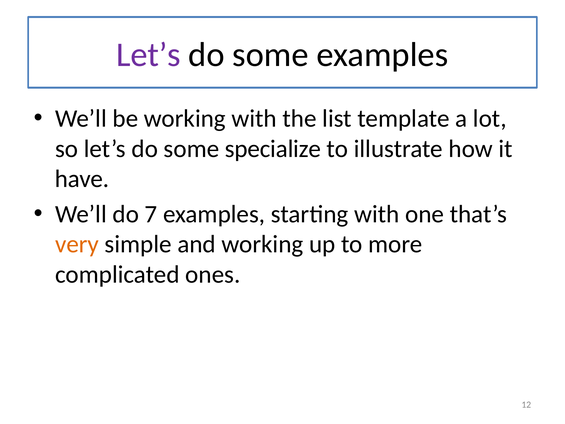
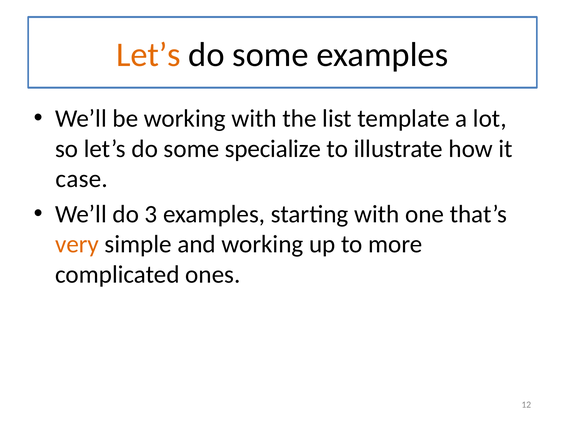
Let’s colour: purple -> orange (148, 55)
have: have -> case (82, 179)
7: 7 -> 3 (151, 214)
